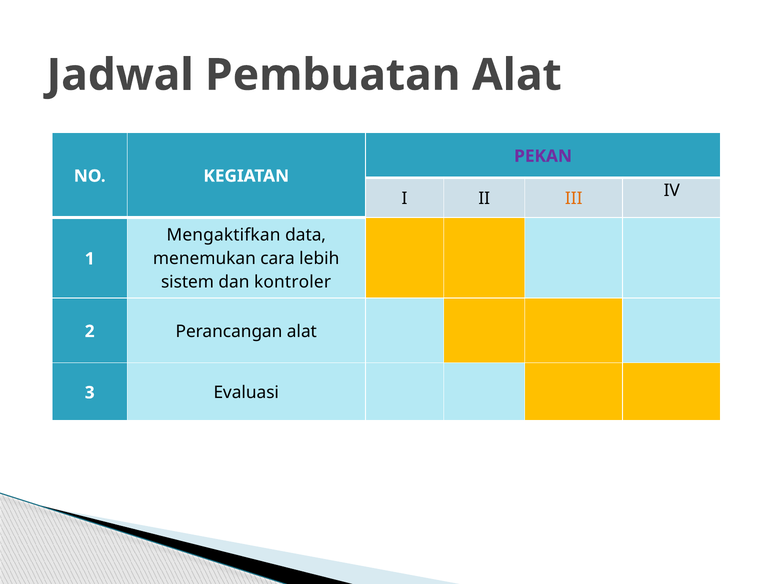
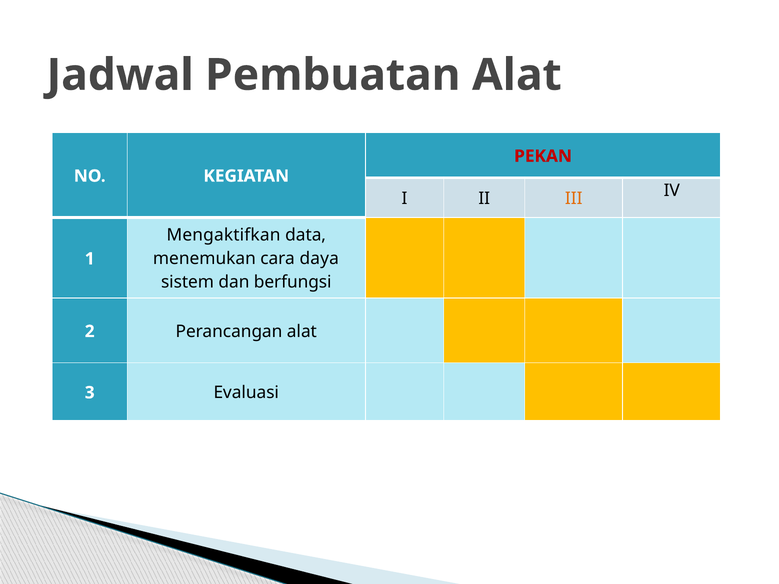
PEKAN colour: purple -> red (543, 156)
lebih: lebih -> daya (319, 259)
kontroler: kontroler -> berfungsi (293, 282)
